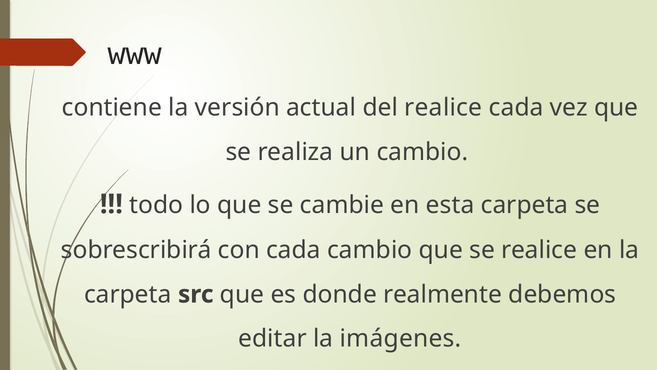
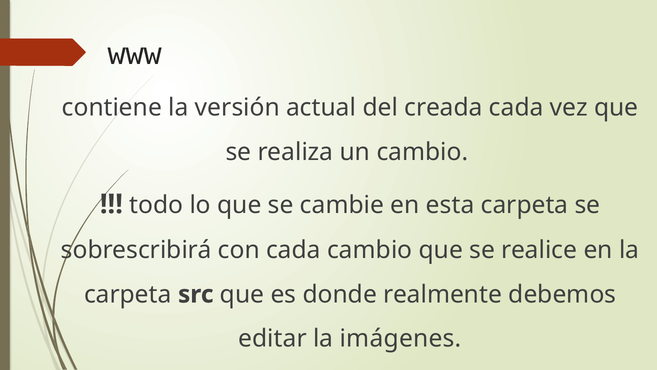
del realice: realice -> creada (443, 108)
